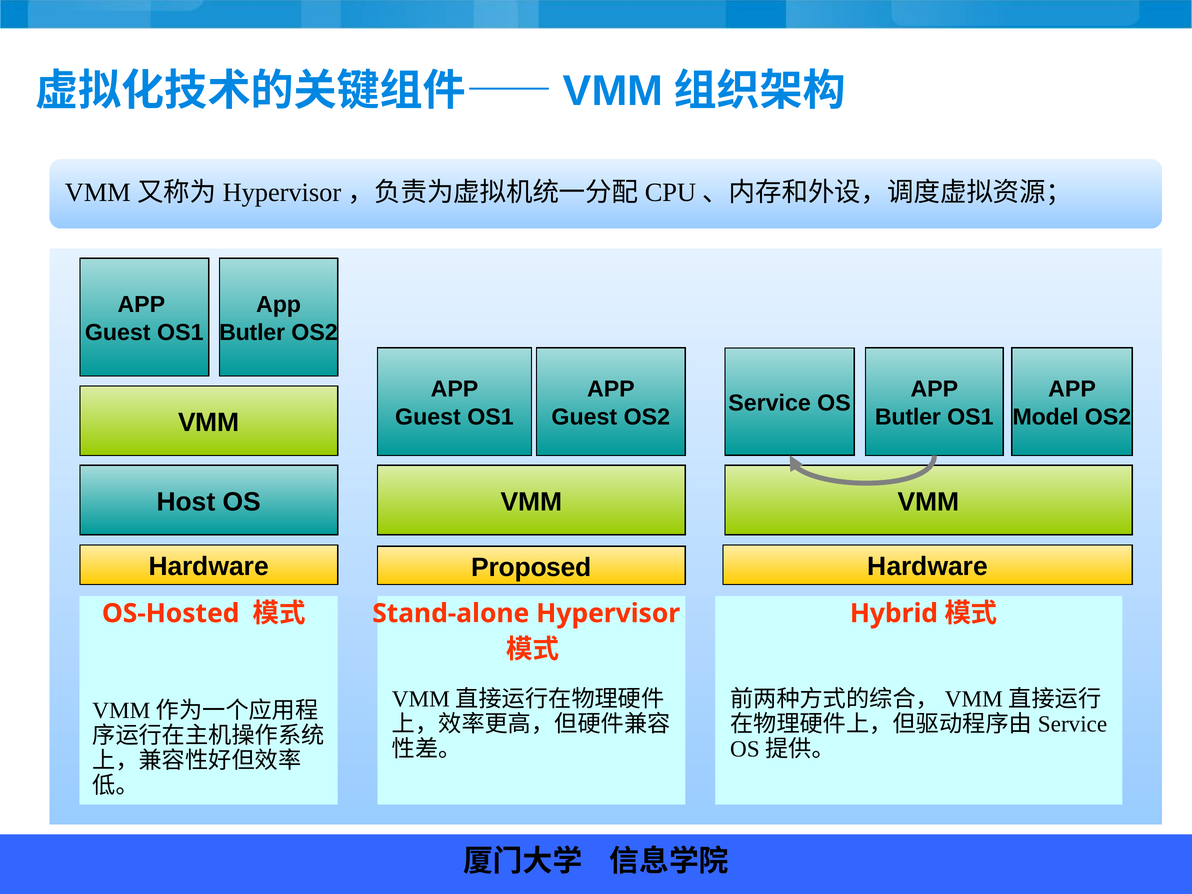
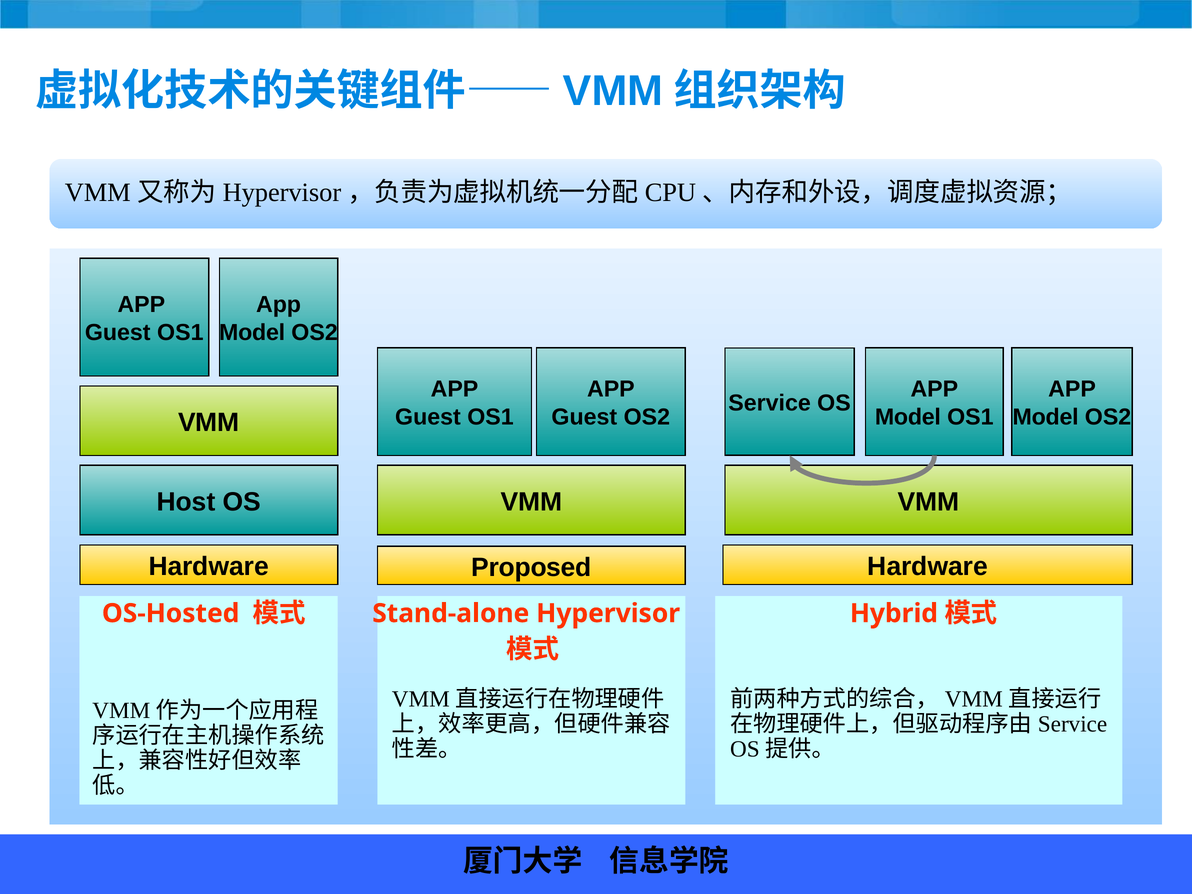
Butler: Butler -> Model (252, 333)
Butler: Butler -> Model (908, 417)
